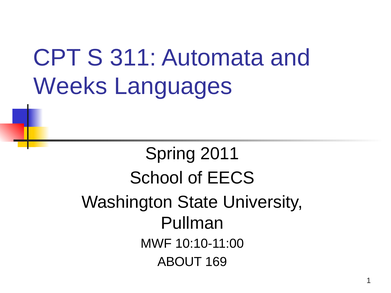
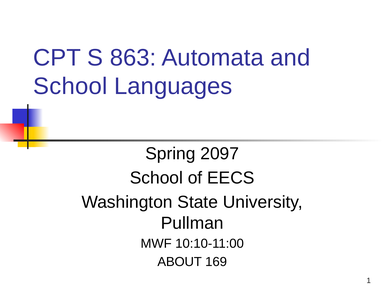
311: 311 -> 863 (133, 58)
Weeks: Weeks -> School (70, 86)
2011: 2011 -> 2097 (220, 154)
